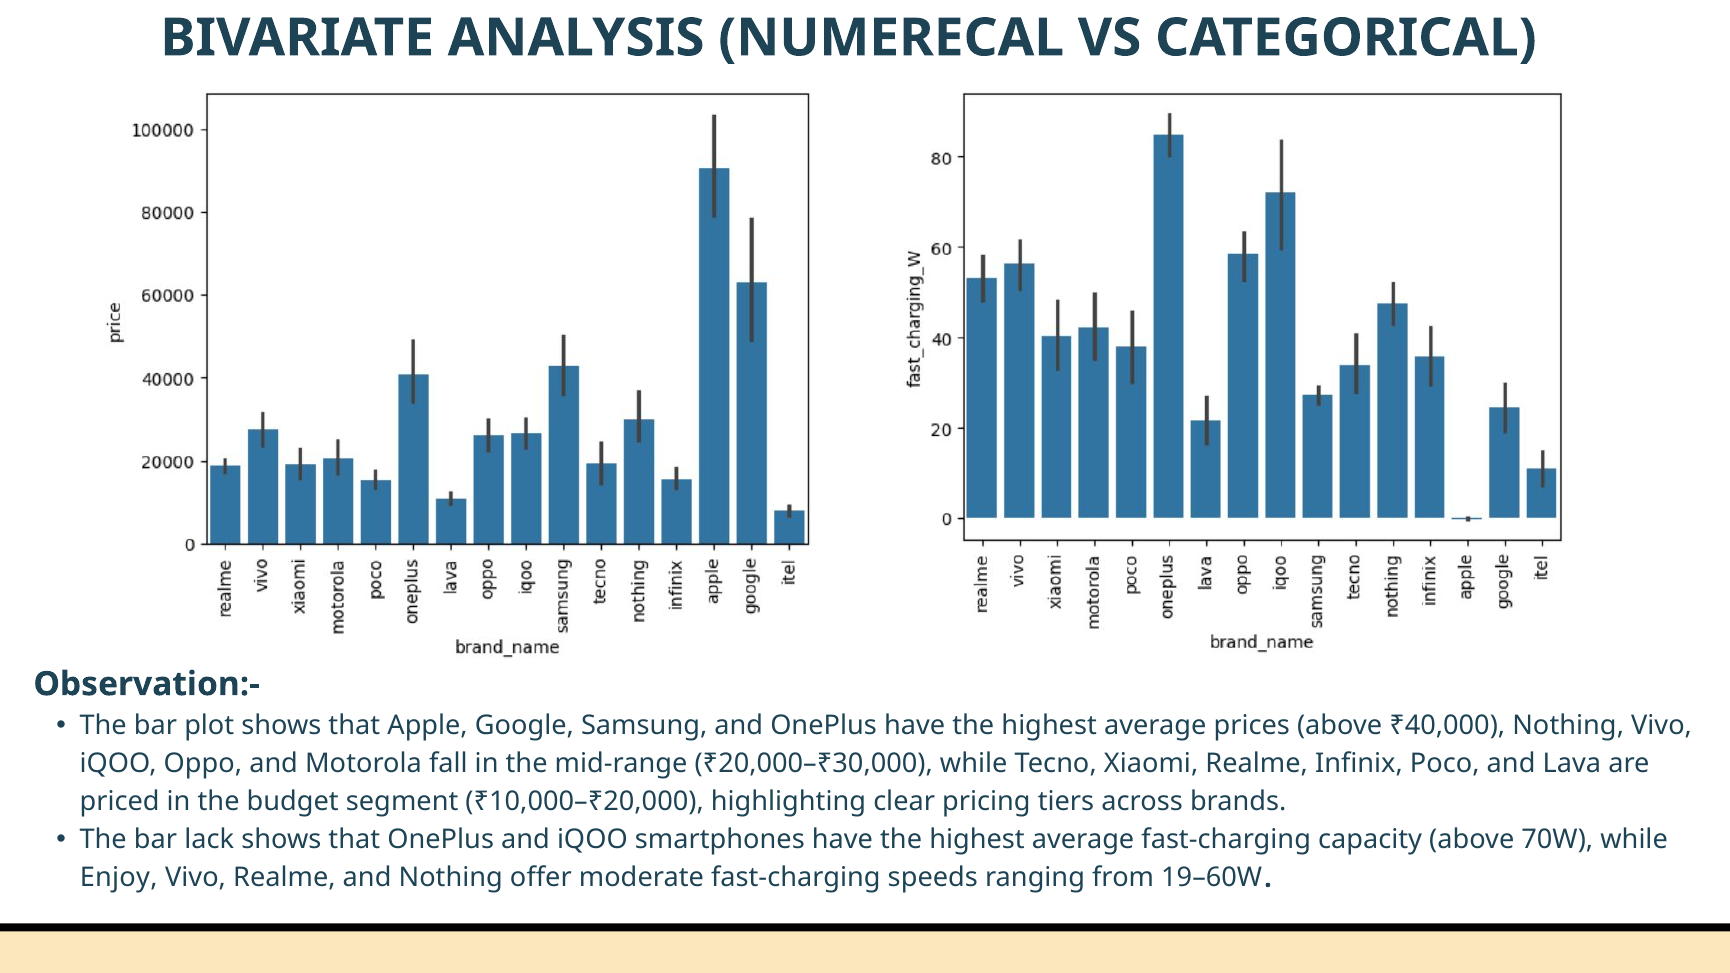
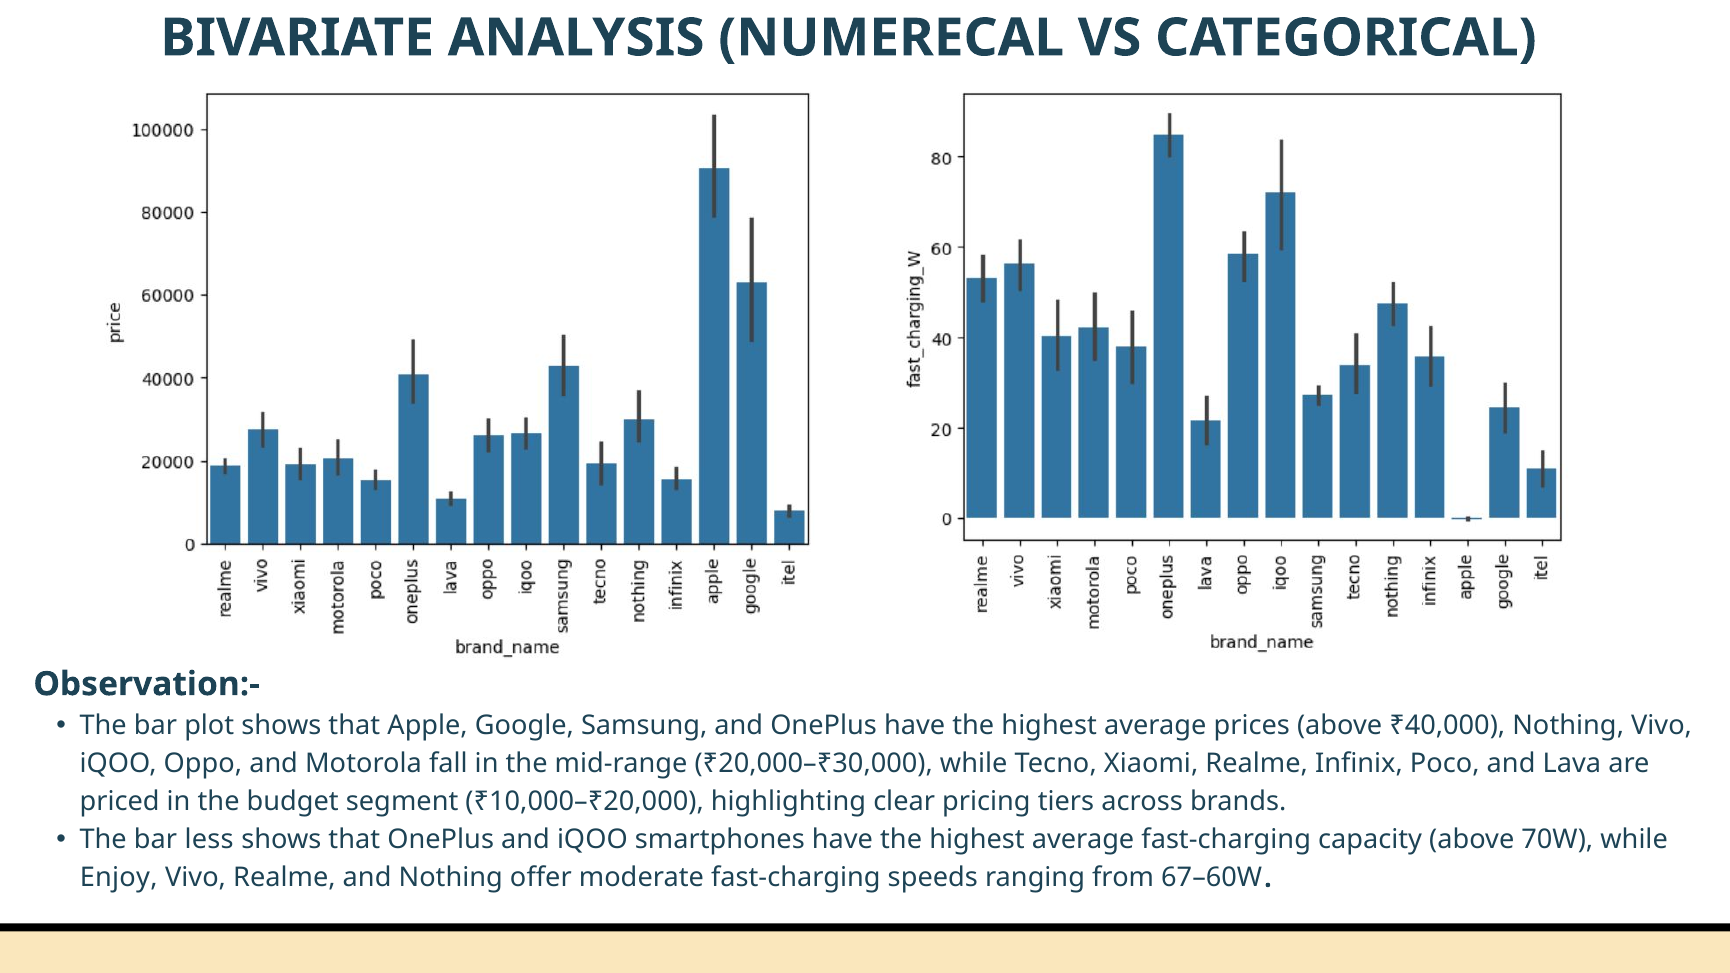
lack: lack -> less (209, 840)
19–60W: 19–60W -> 67–60W (1212, 878)
